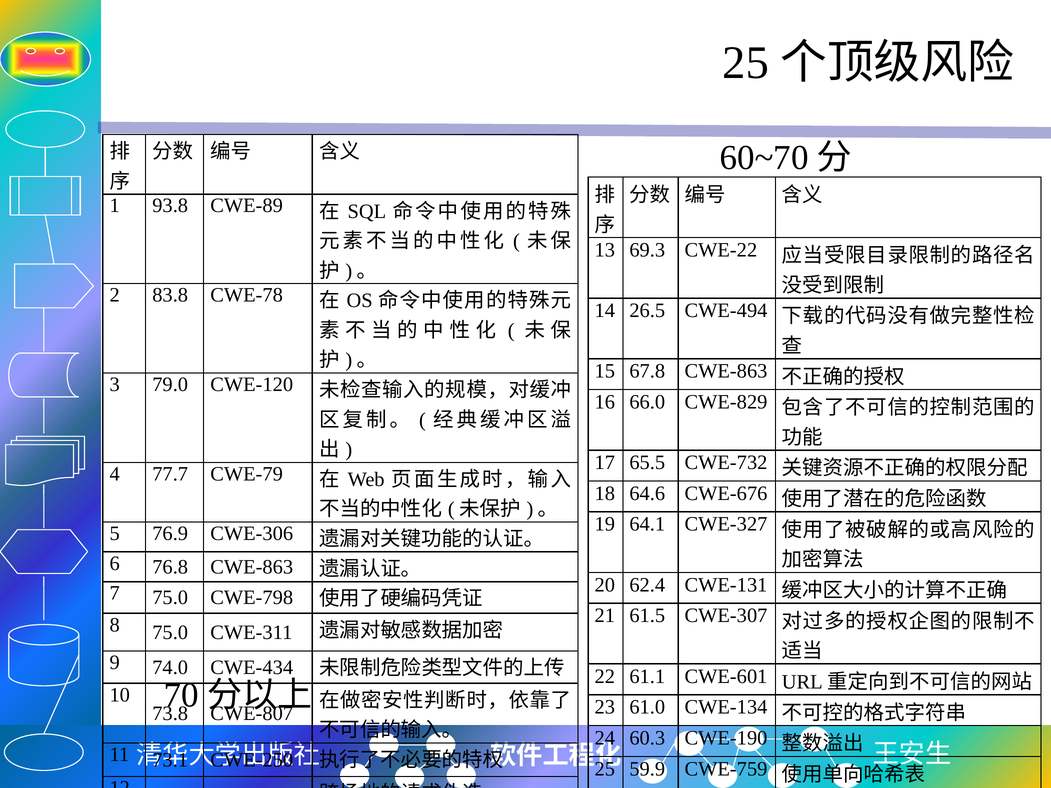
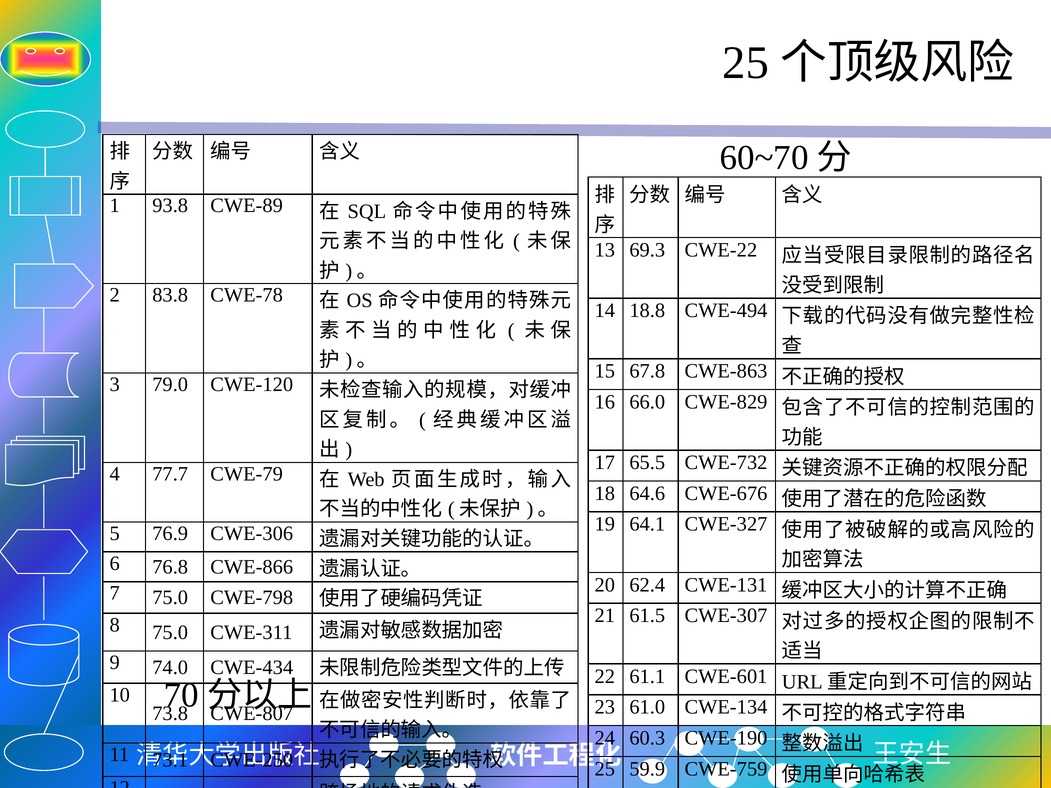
26.5: 26.5 -> 18.8 (647, 311)
76.8 CWE-863: CWE-863 -> CWE-866 (252, 567)
